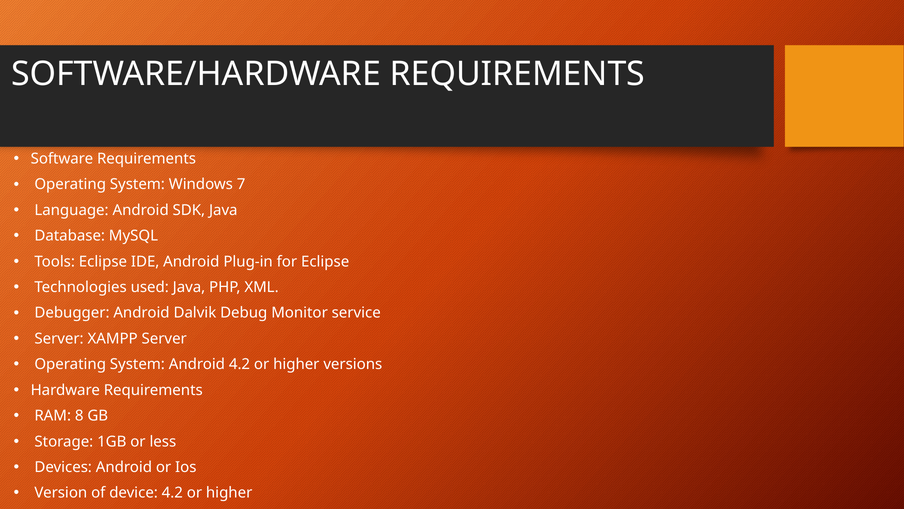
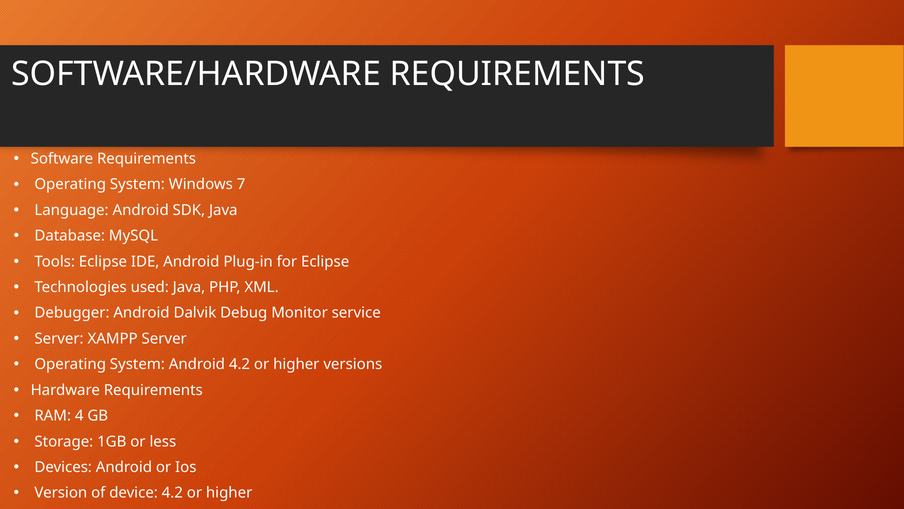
8: 8 -> 4 (79, 415)
